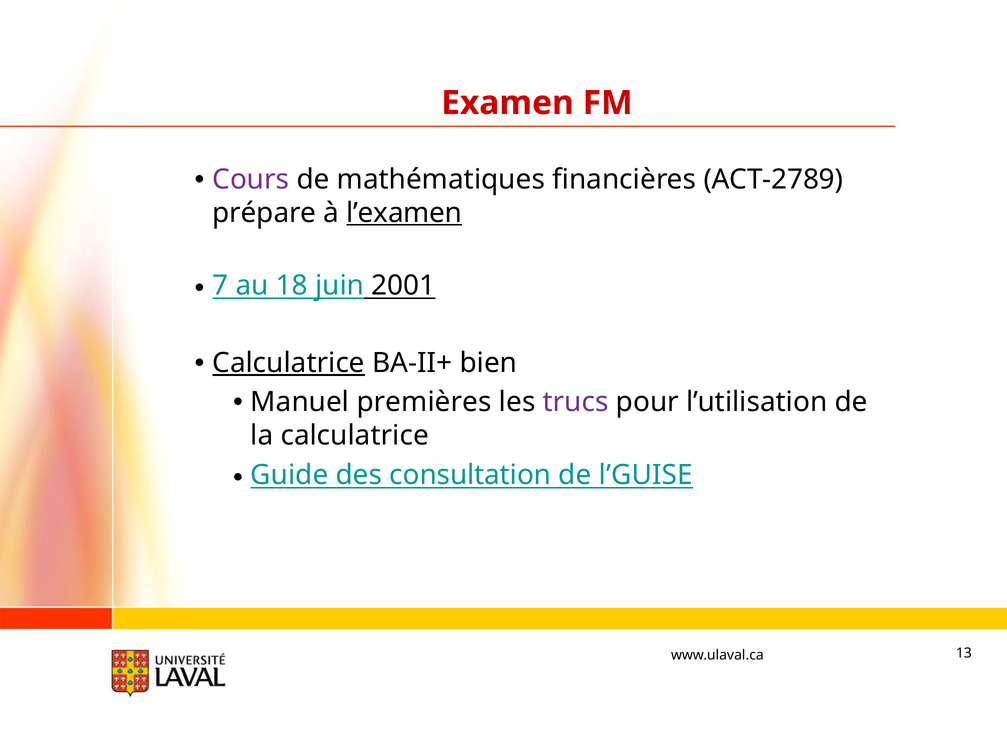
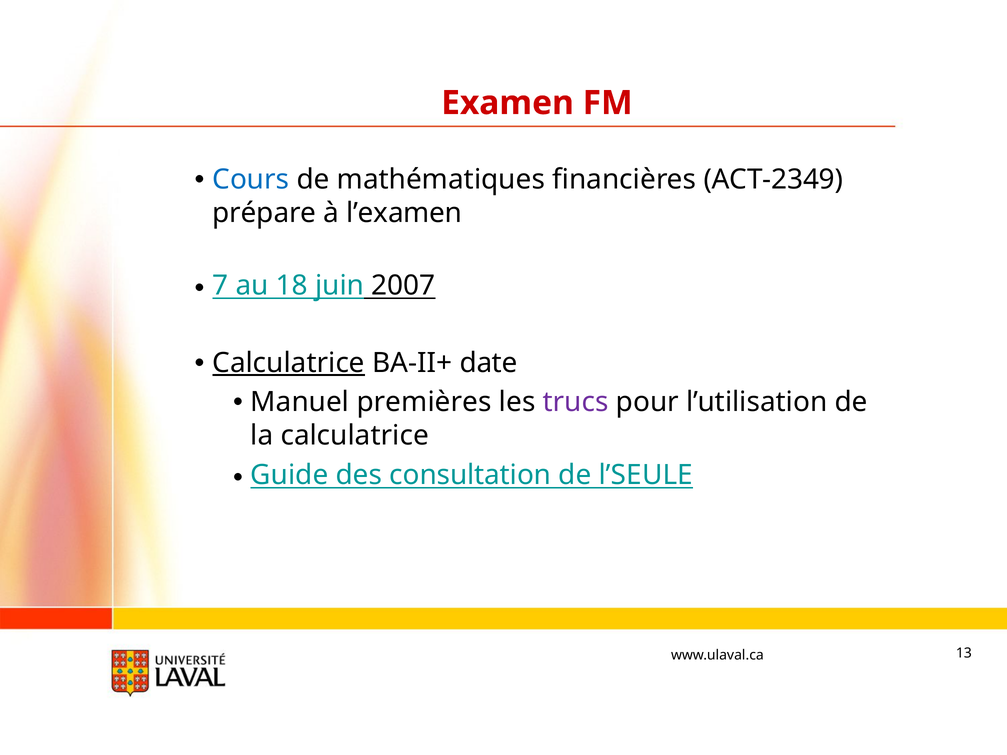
Cours colour: purple -> blue (251, 179)
ACT-2789: ACT-2789 -> ACT-2349 (773, 179)
l’examen underline: present -> none (404, 213)
2001: 2001 -> 2007 (403, 286)
bien: bien -> date (489, 363)
l’GUISE: l’GUISE -> l’SEULE (646, 475)
